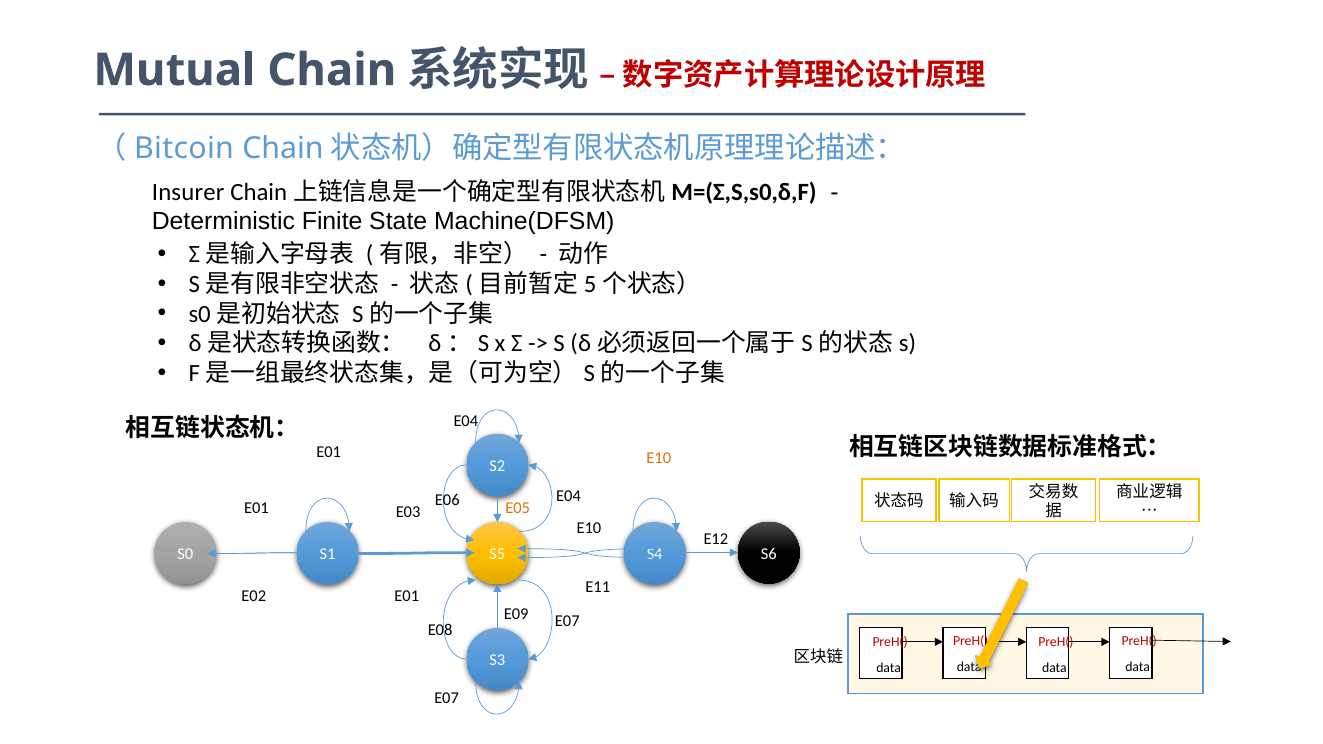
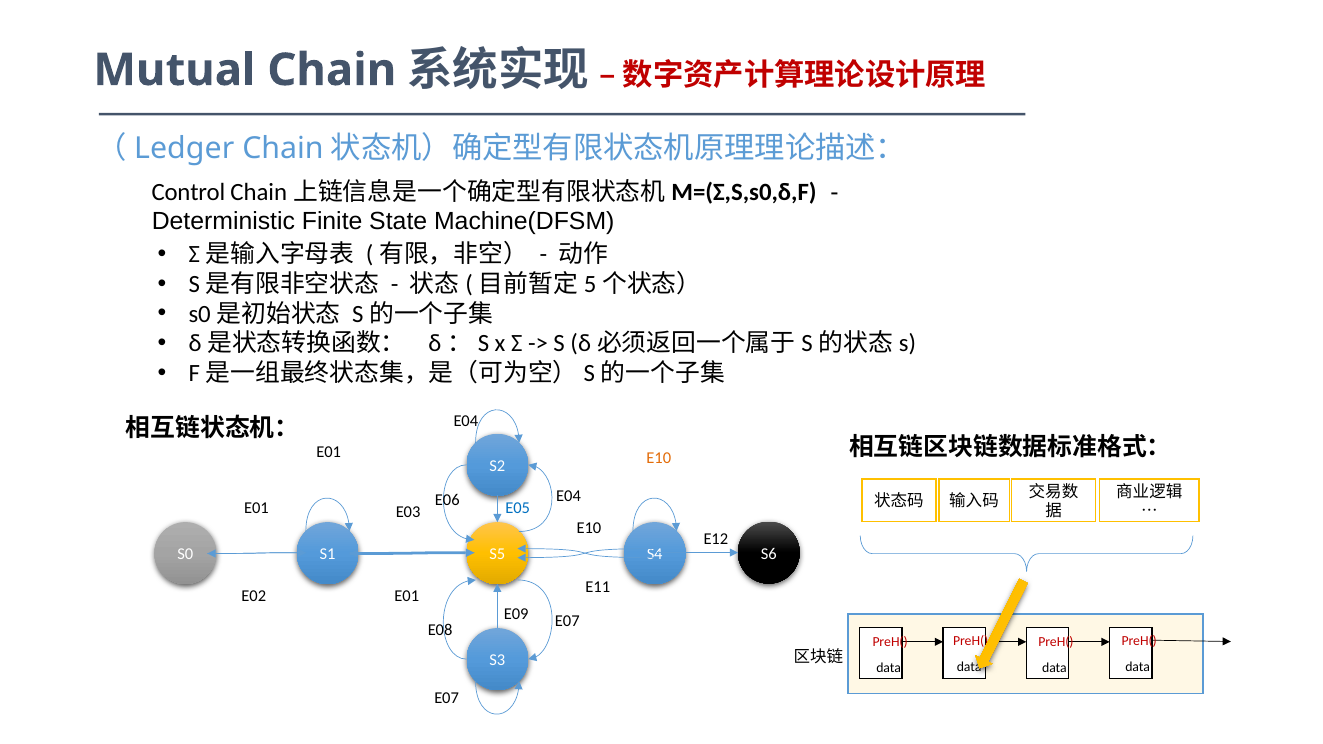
Bitcoin: Bitcoin -> Ledger (184, 149)
Insurer: Insurer -> Control (188, 192)
E05 colour: orange -> blue (518, 508)
